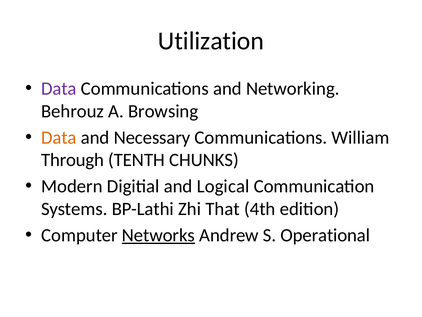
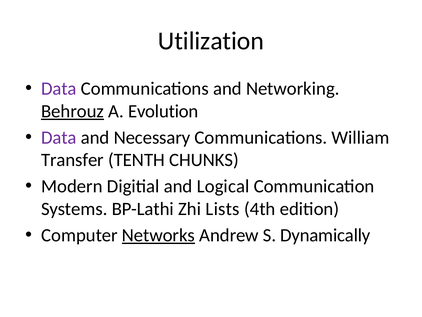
Behrouz underline: none -> present (73, 111)
Browsing: Browsing -> Evolution (163, 111)
Data colour: orange -> purple (59, 137)
Through: Through -> Transfer (72, 160)
That: That -> Lists (223, 209)
Operational: Operational -> Dynamically (325, 235)
